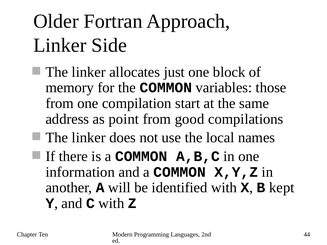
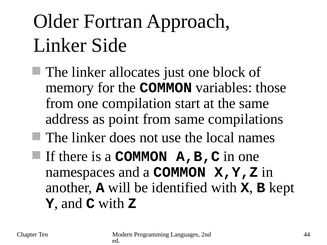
from good: good -> same (190, 119)
information: information -> namespaces (80, 172)
